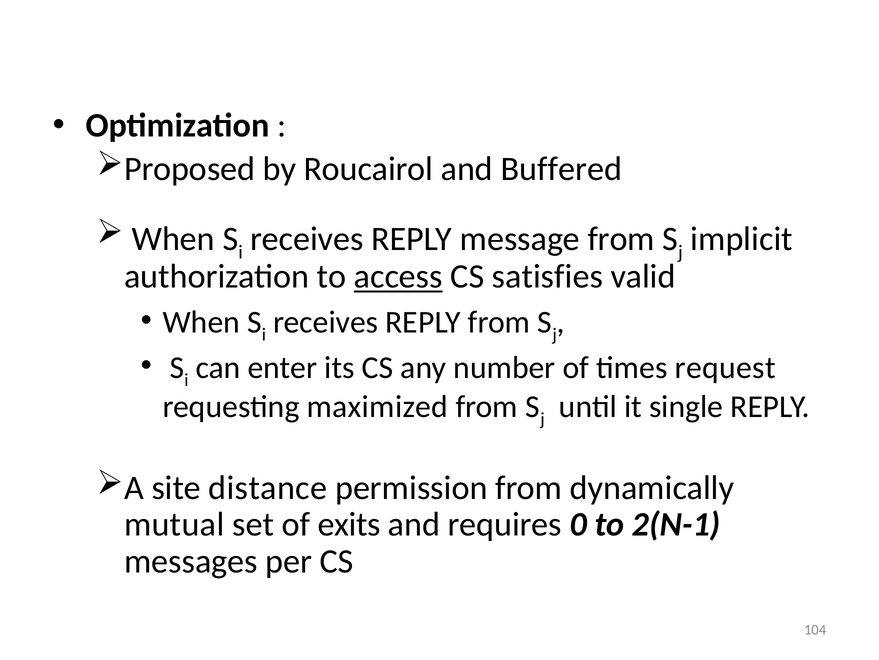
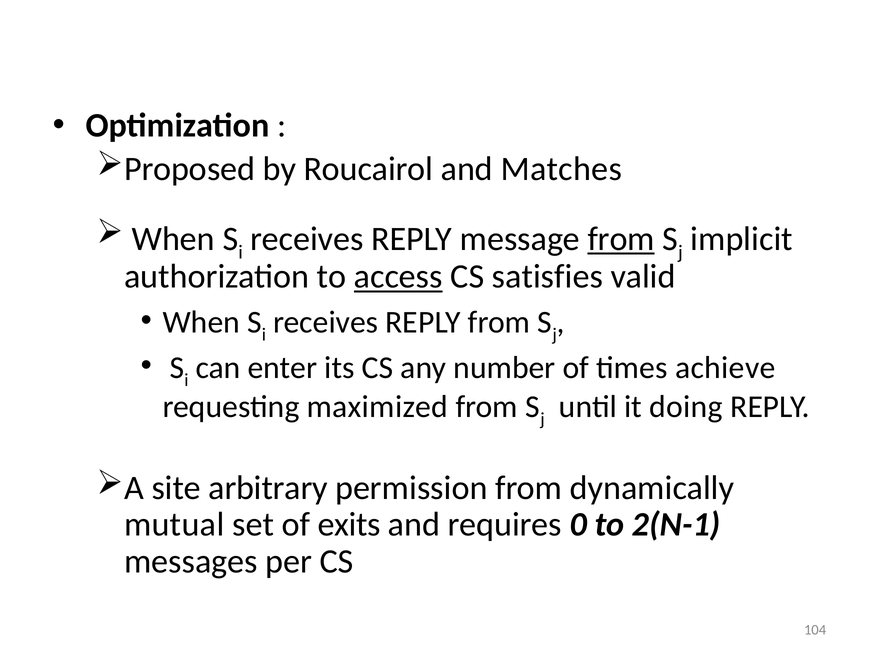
Buffered: Buffered -> Matches (561, 169)
from underline: none -> present (621, 238)
request: request -> achieve (725, 367)
single: single -> doing (686, 406)
distance: distance -> arbitrary (268, 487)
